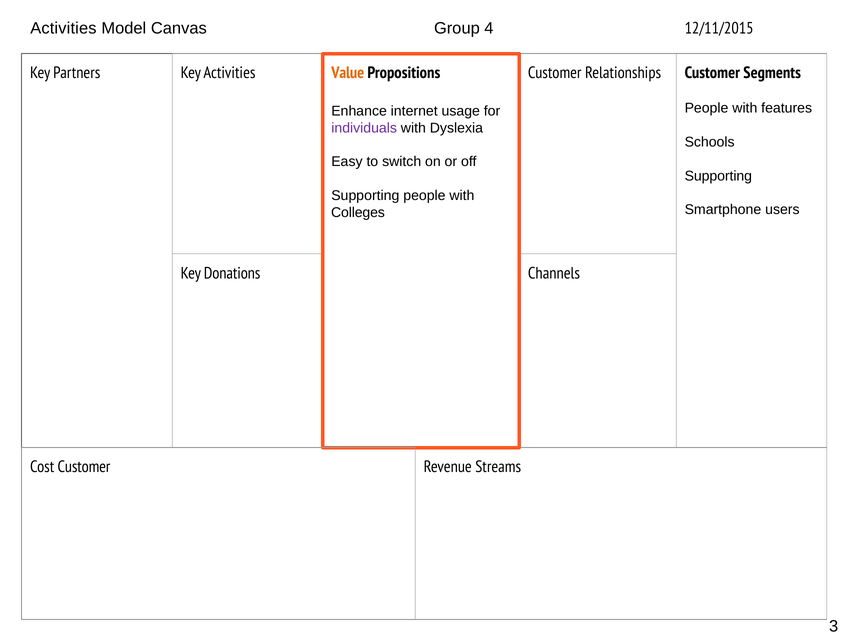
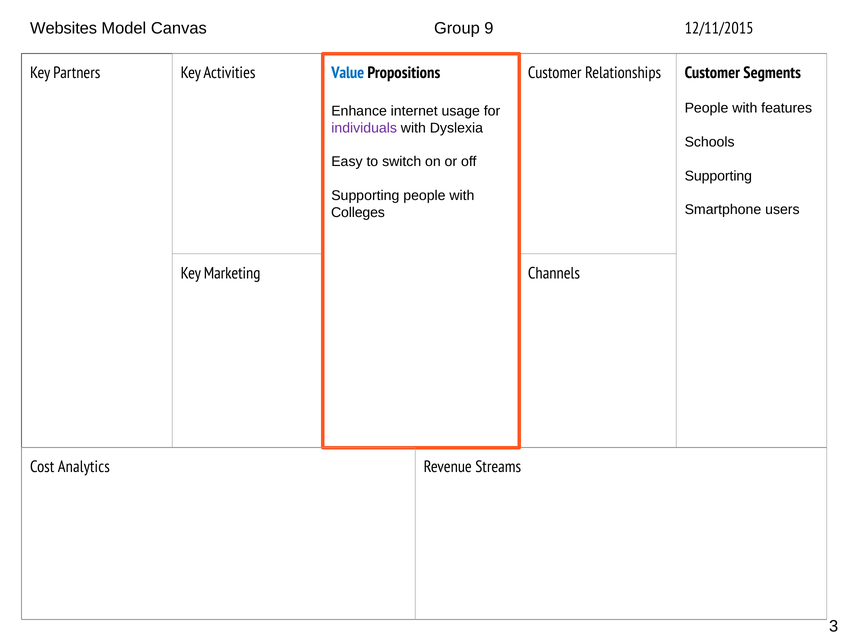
Activities: Activities -> Websites (64, 28)
4: 4 -> 9 (489, 28)
Value colour: orange -> blue (348, 73)
Donations: Donations -> Marketing (232, 273)
Cost Customer: Customer -> Analytics (84, 467)
